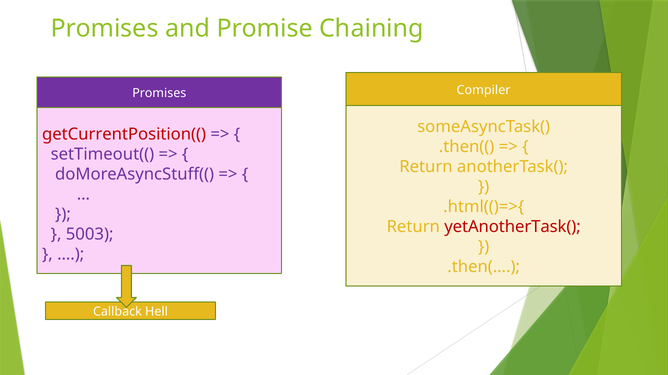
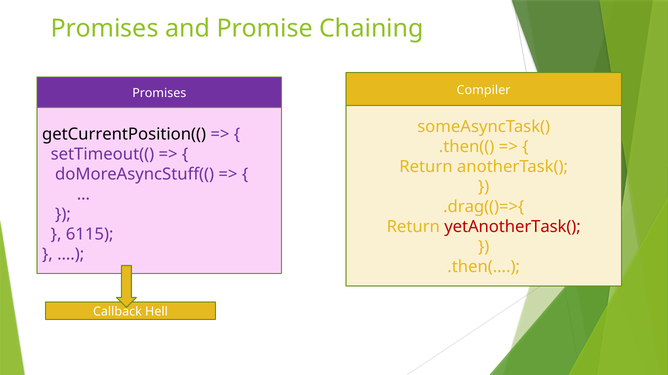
getCurrentPosition(( colour: red -> black (124, 134)
.html(()=>{: .html(()=>{ -> .drag(()=>{ (484, 207)
5003: 5003 -> 6115 (90, 234)
